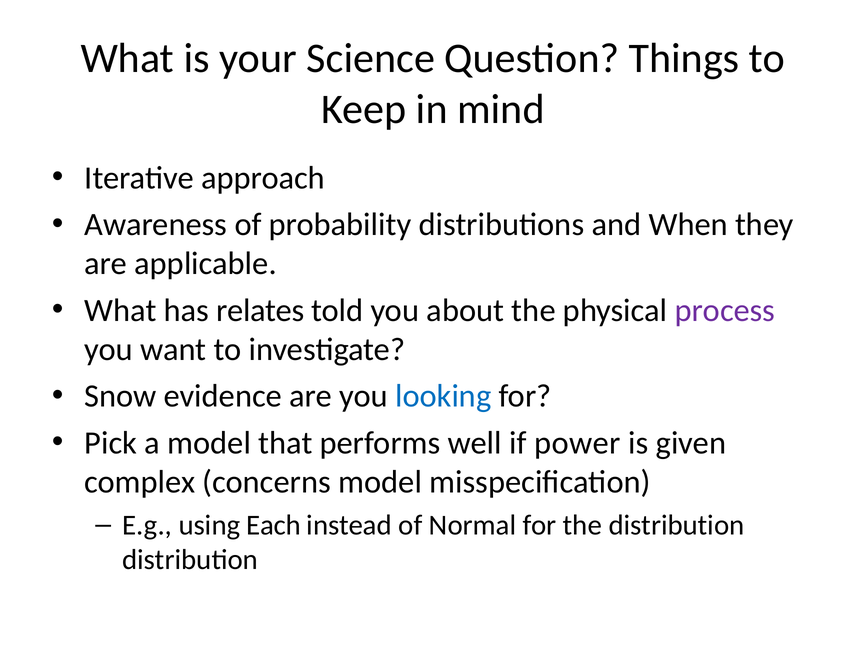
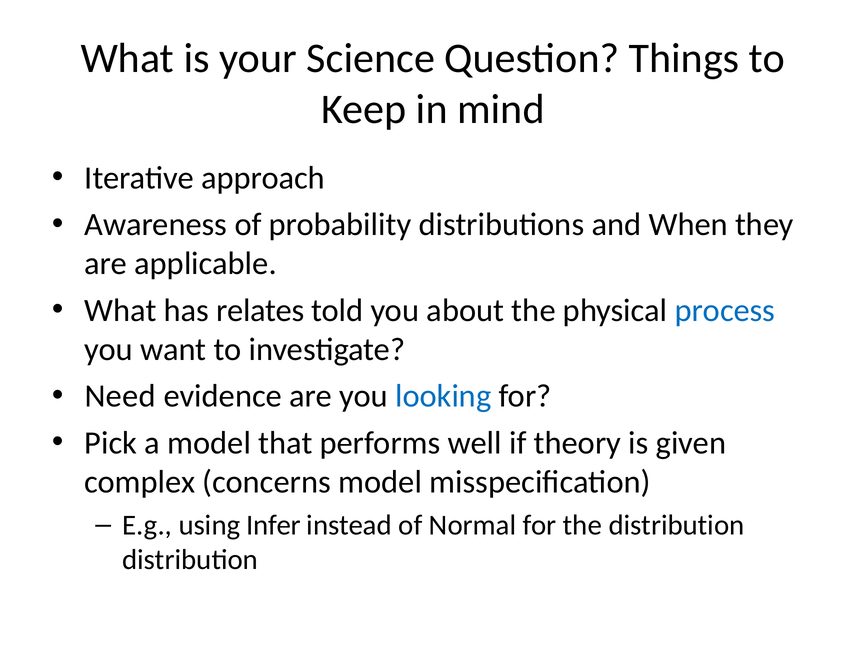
process colour: purple -> blue (725, 310)
Snow: Snow -> Need (120, 396)
power: power -> theory (577, 442)
Each: Each -> Infer (273, 525)
